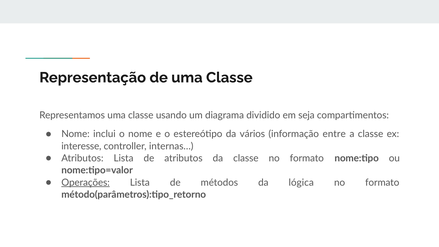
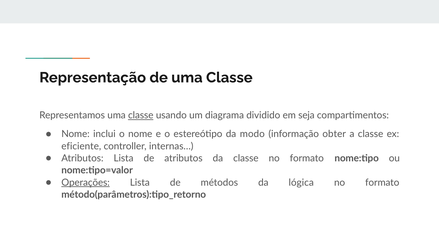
classe underline: none -> present (141, 115)
vários: vários -> modo (252, 134)
entre: entre -> obter (334, 134)
interesse: interesse -> eficiente (81, 146)
